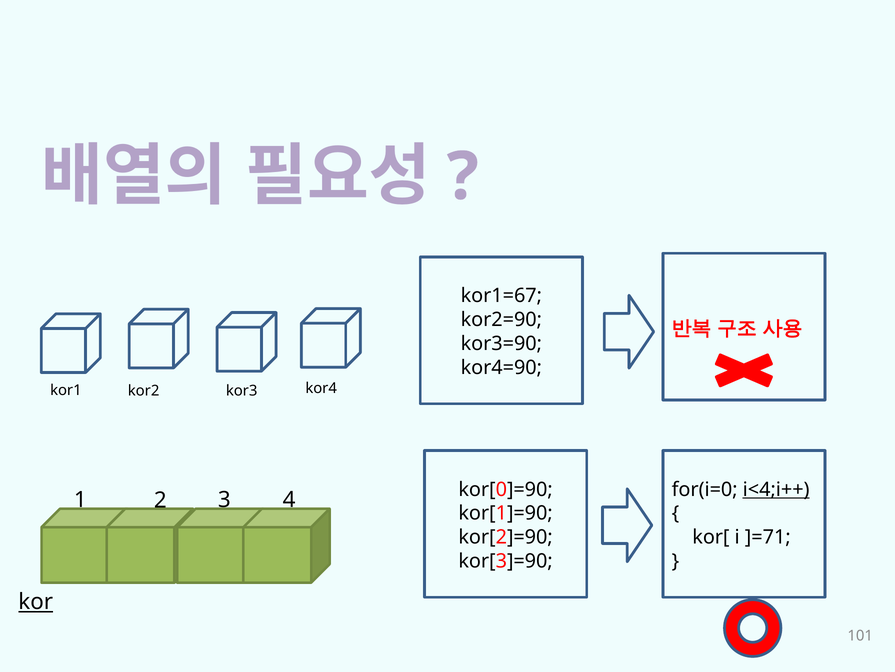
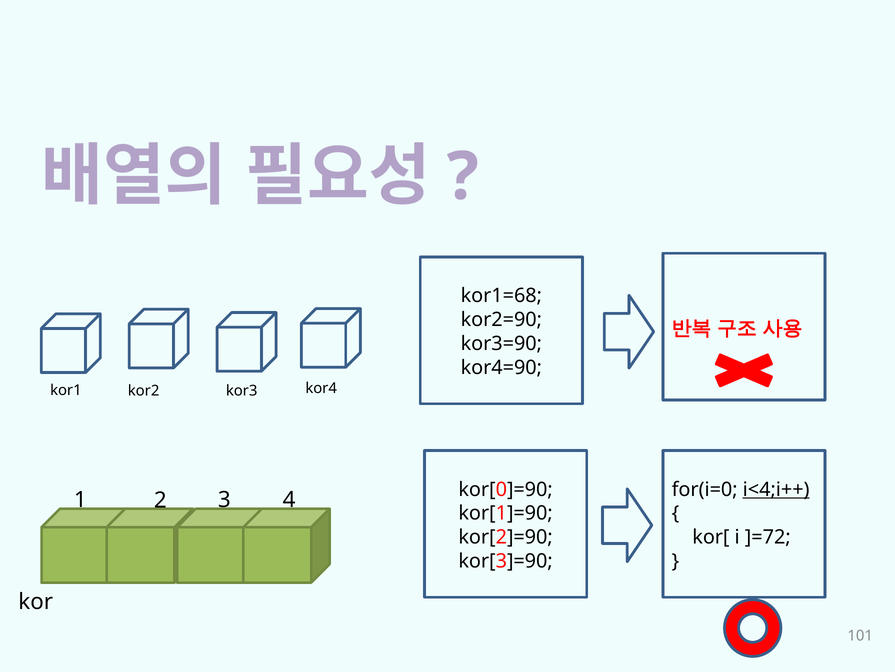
kor1=67: kor1=67 -> kor1=68 (501, 296)
]=71: ]=71 -> ]=72 (768, 537)
kor underline: present -> none (36, 601)
